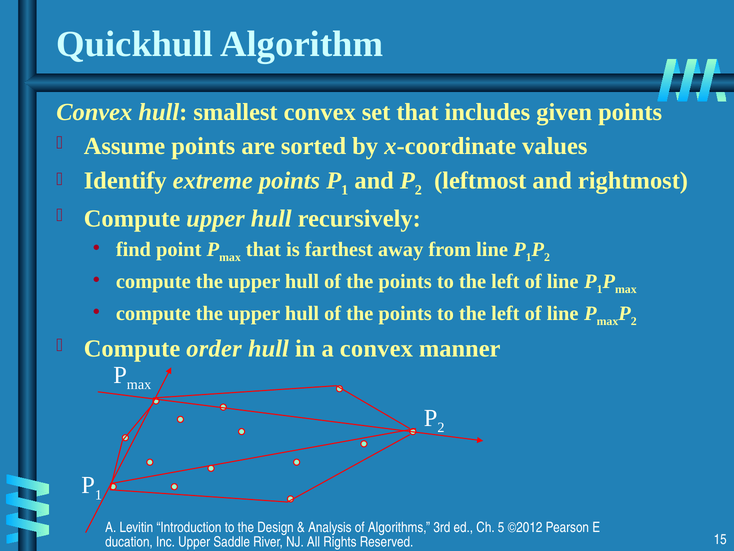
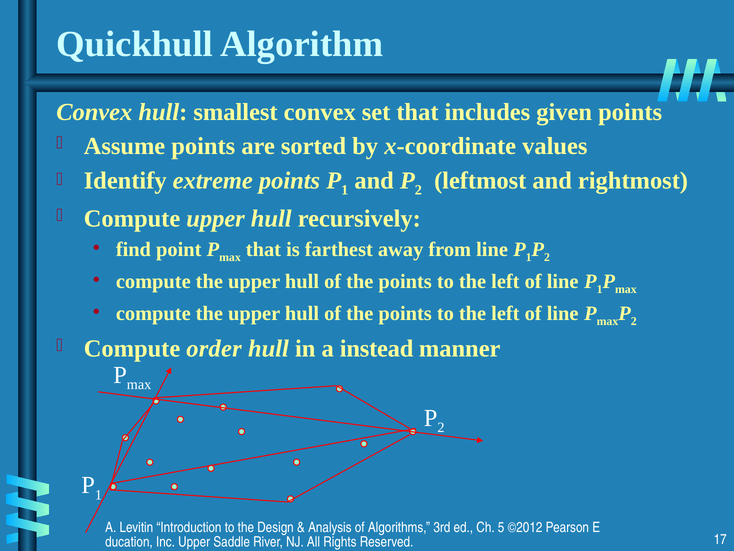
a convex: convex -> instead (377, 349)
15: 15 -> 17 (720, 539)
